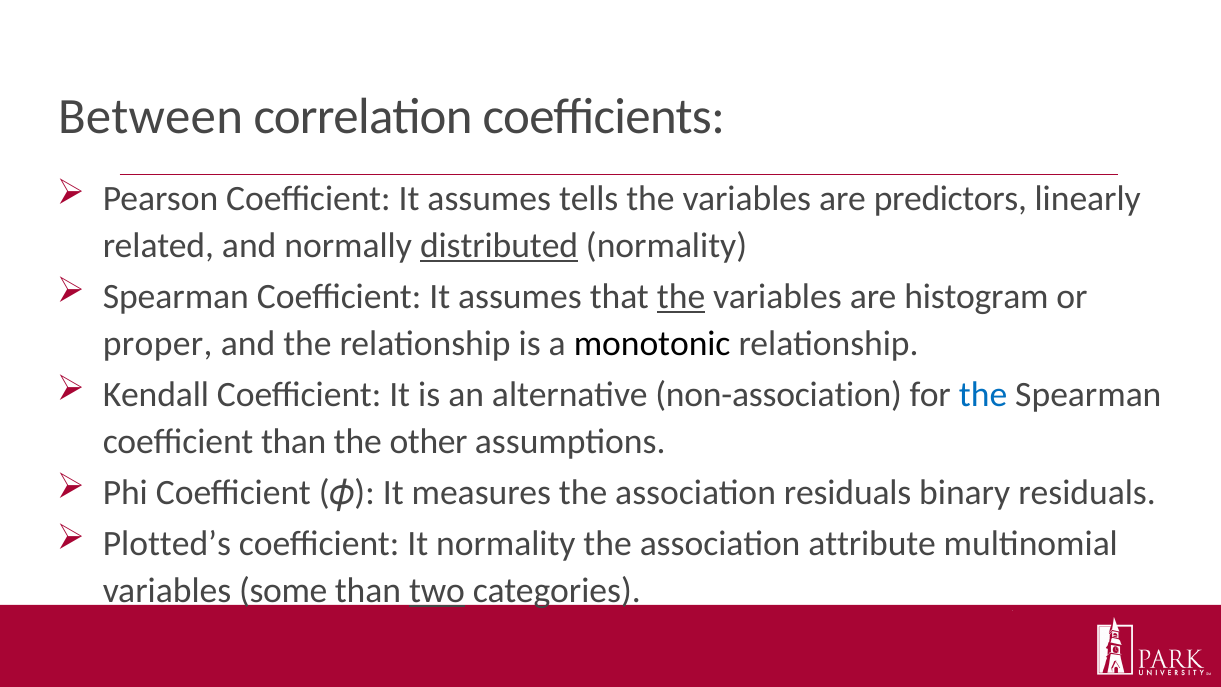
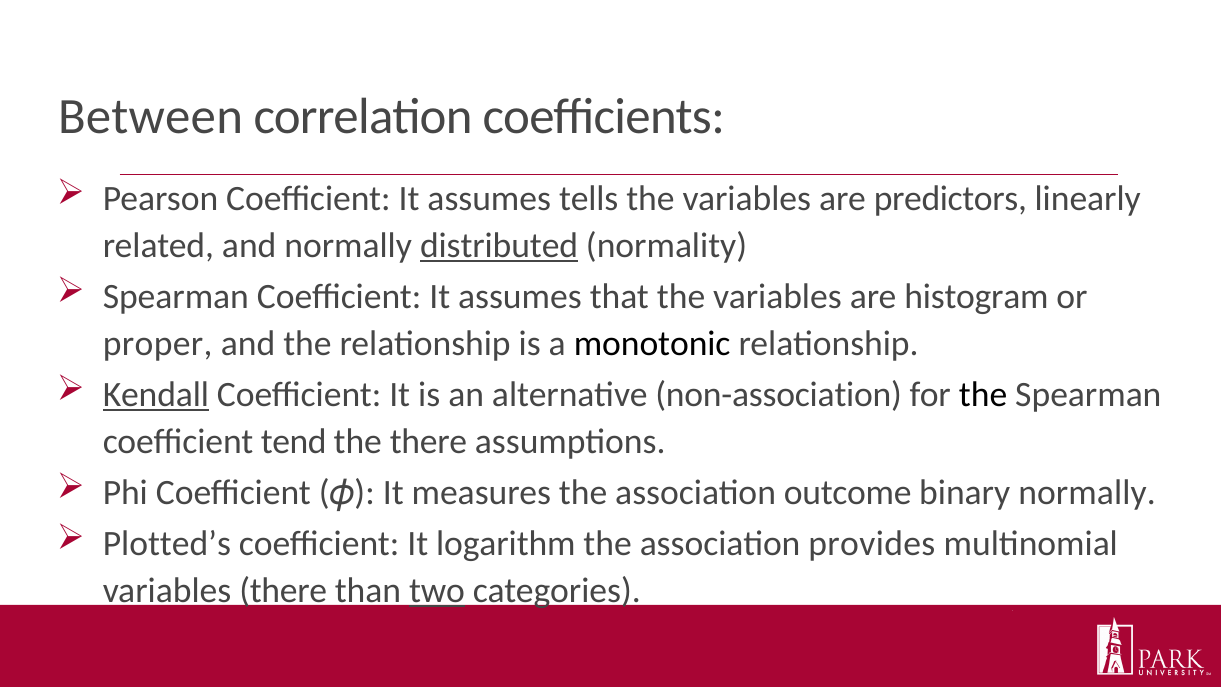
the underline: present -> none (681, 297)
Kendall underline: none -> present (156, 395)
the colour: blue -> black (983, 395)
coefficient than: than -> tend (294, 442)
the other: other -> there (429, 442)
association residuals: residuals -> outcome (848, 492)
binary residuals: residuals -> normally (1087, 492)
It normality: normality -> logarithm (506, 543)
attribute: attribute -> provides (872, 543)
variables some: some -> there (283, 590)
